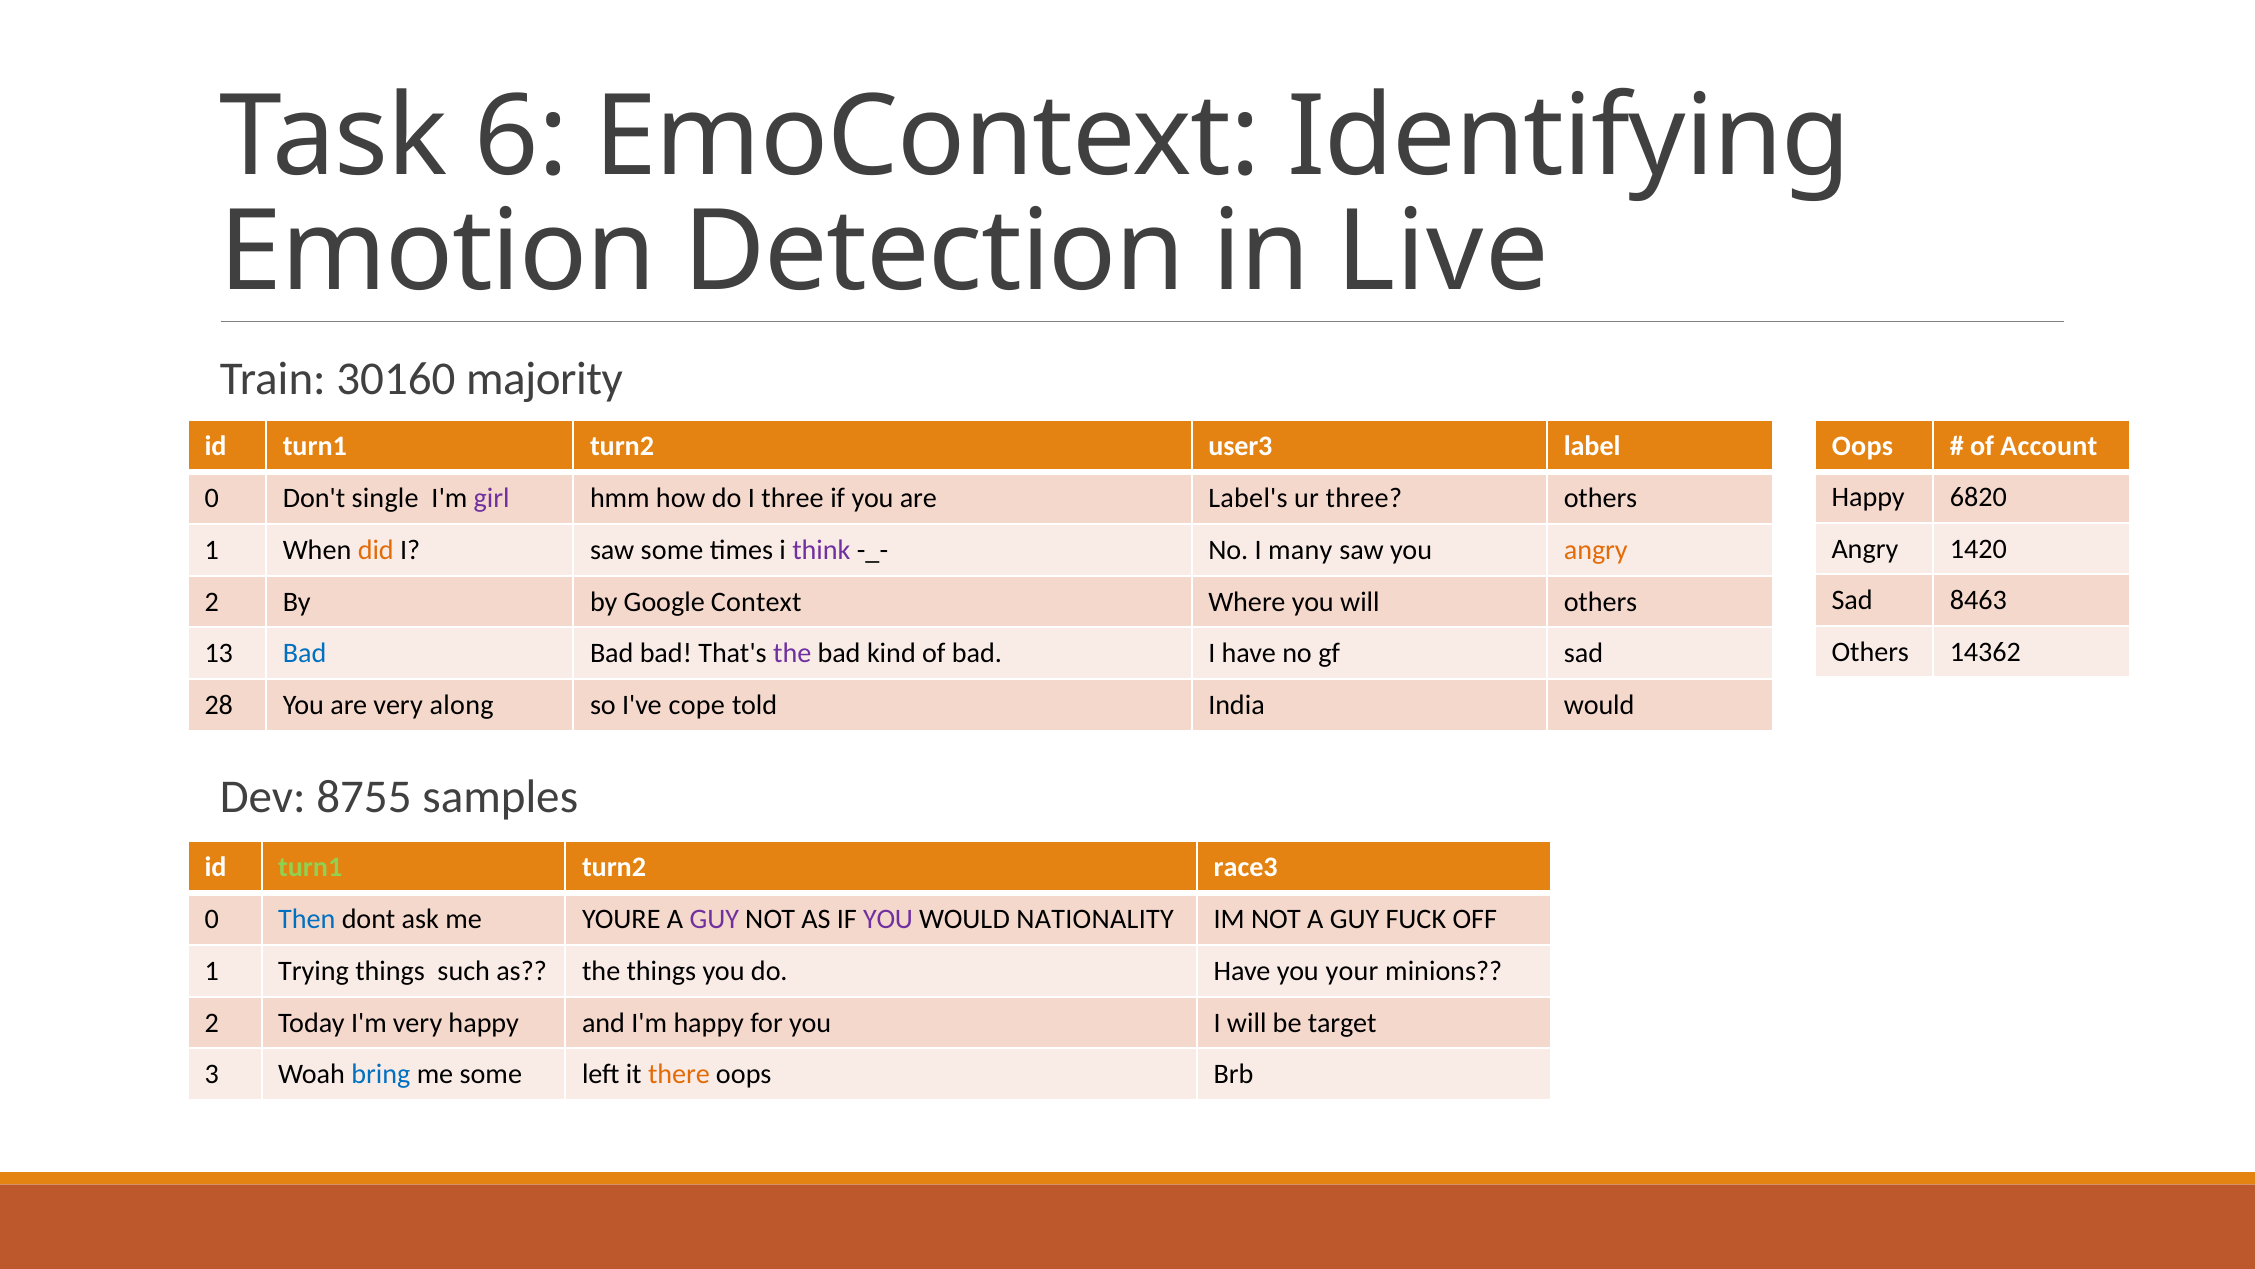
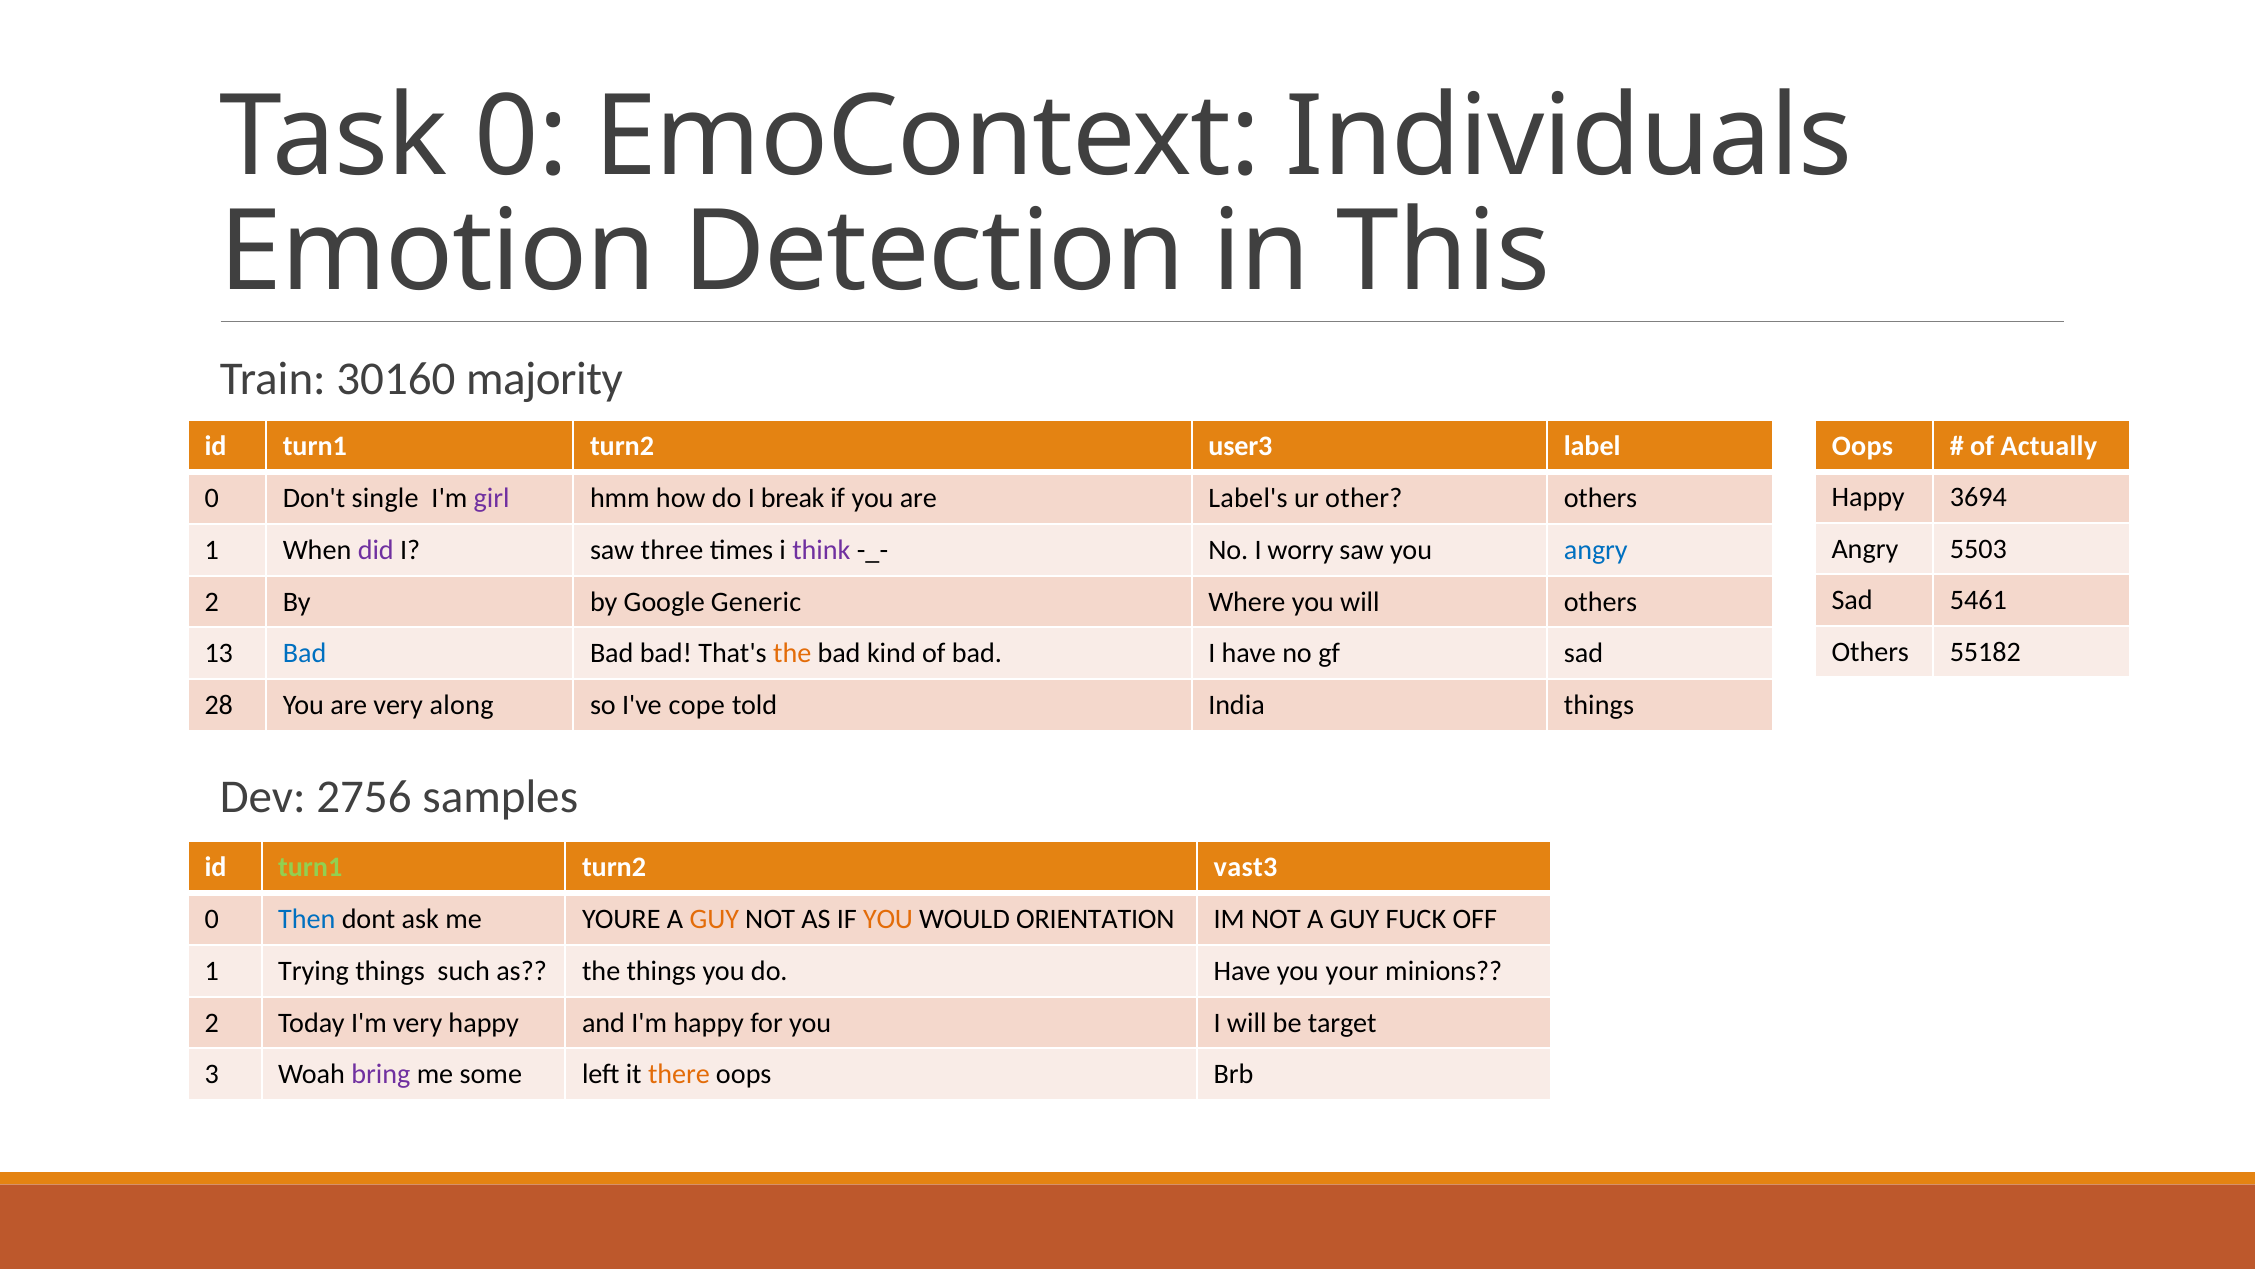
Task 6: 6 -> 0 (521, 138)
Identifying: Identifying -> Individuals (1569, 138)
Live: Live -> This (1444, 253)
Account: Account -> Actually (2049, 446)
6820: 6820 -> 3694 (1978, 497)
I three: three -> break (793, 498)
ur three: three -> other (1364, 498)
1420: 1420 -> 5503 (1978, 549)
did colour: orange -> purple (376, 550)
saw some: some -> three (672, 550)
many: many -> worry (1301, 550)
angry colour: orange -> blue (1596, 550)
8463: 8463 -> 5461 (1978, 600)
Context: Context -> Generic (756, 602)
14362: 14362 -> 55182 (1985, 651)
the colour: purple -> orange (792, 653)
India would: would -> things (1599, 705)
8755: 8755 -> 2756 (364, 797)
race3: race3 -> vast3 (1246, 867)
GUY colour: purple -> orange (714, 919)
YOU colour: purple -> orange (888, 919)
NATIONALITY: NATIONALITY -> ORIENTATION (1095, 919)
bring colour: blue -> purple (381, 1074)
